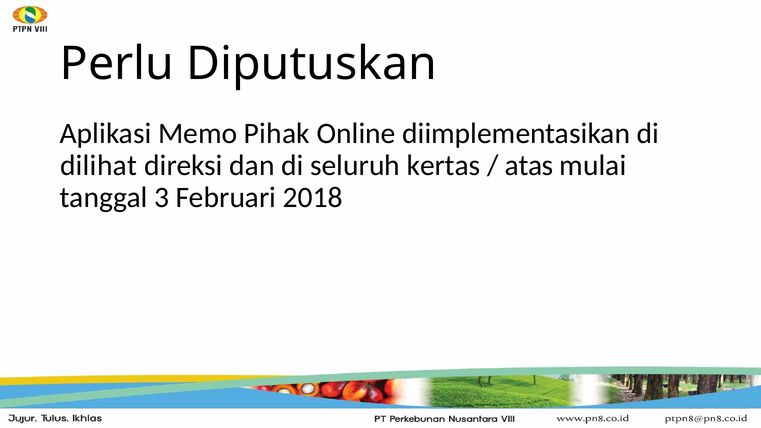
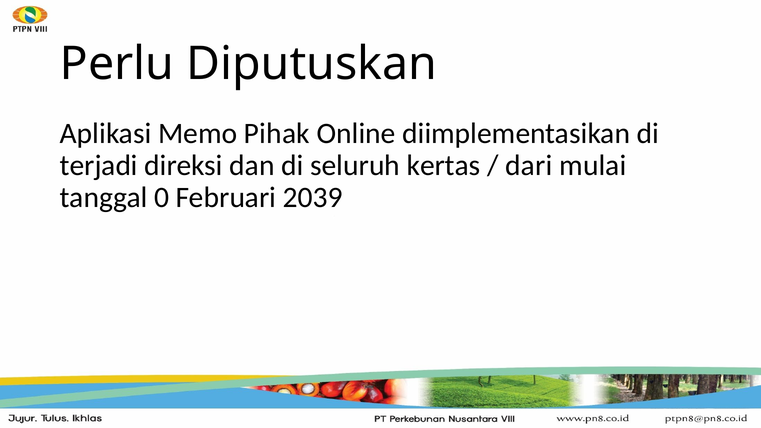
dilihat: dilihat -> terjadi (99, 166)
atas: atas -> dari (529, 166)
3: 3 -> 0 (162, 197)
2018: 2018 -> 2039 (313, 197)
